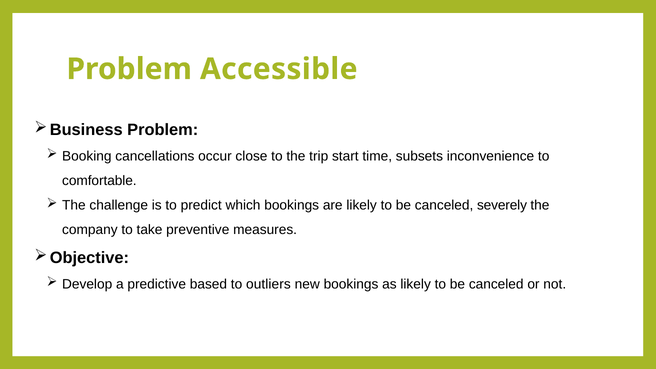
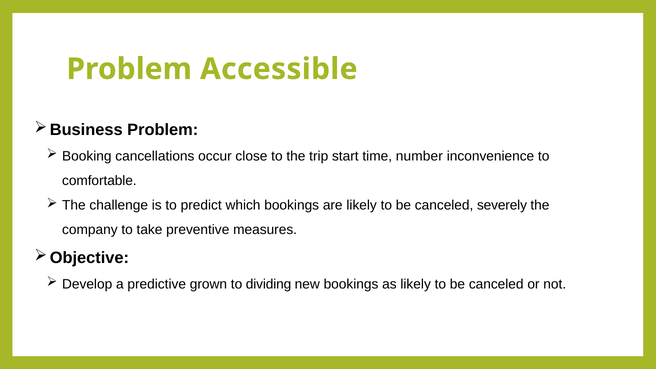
subsets: subsets -> number (419, 156)
based: based -> grown (208, 284)
outliers: outliers -> dividing (269, 284)
